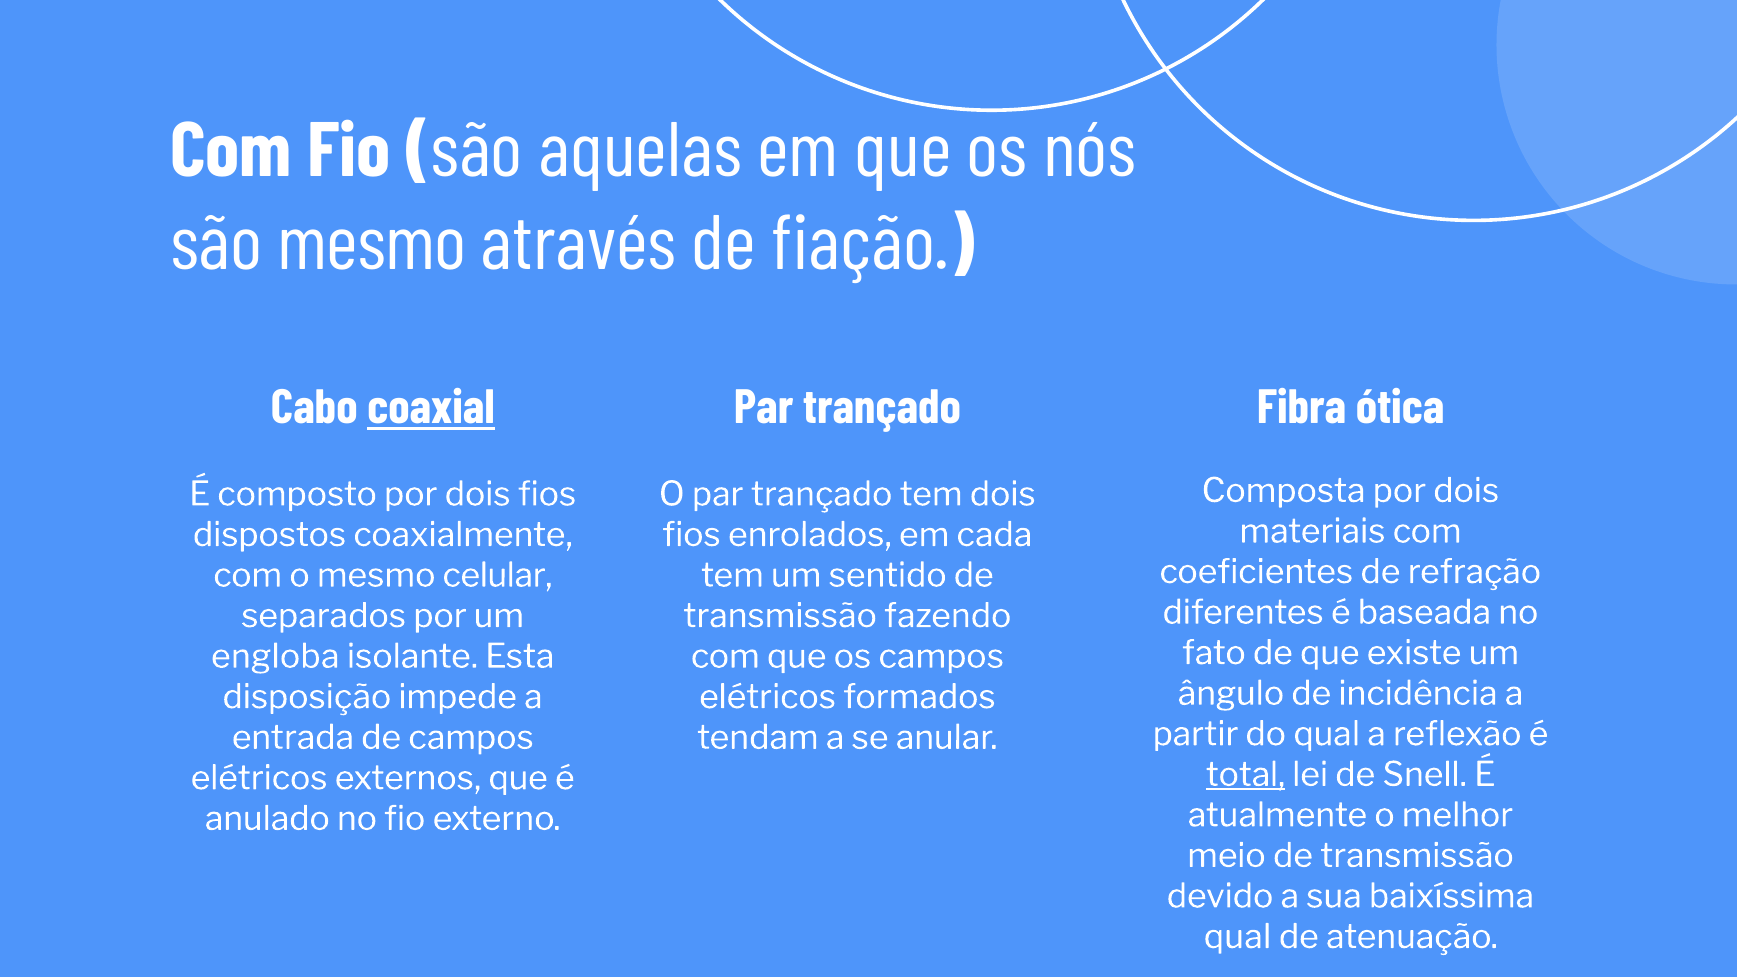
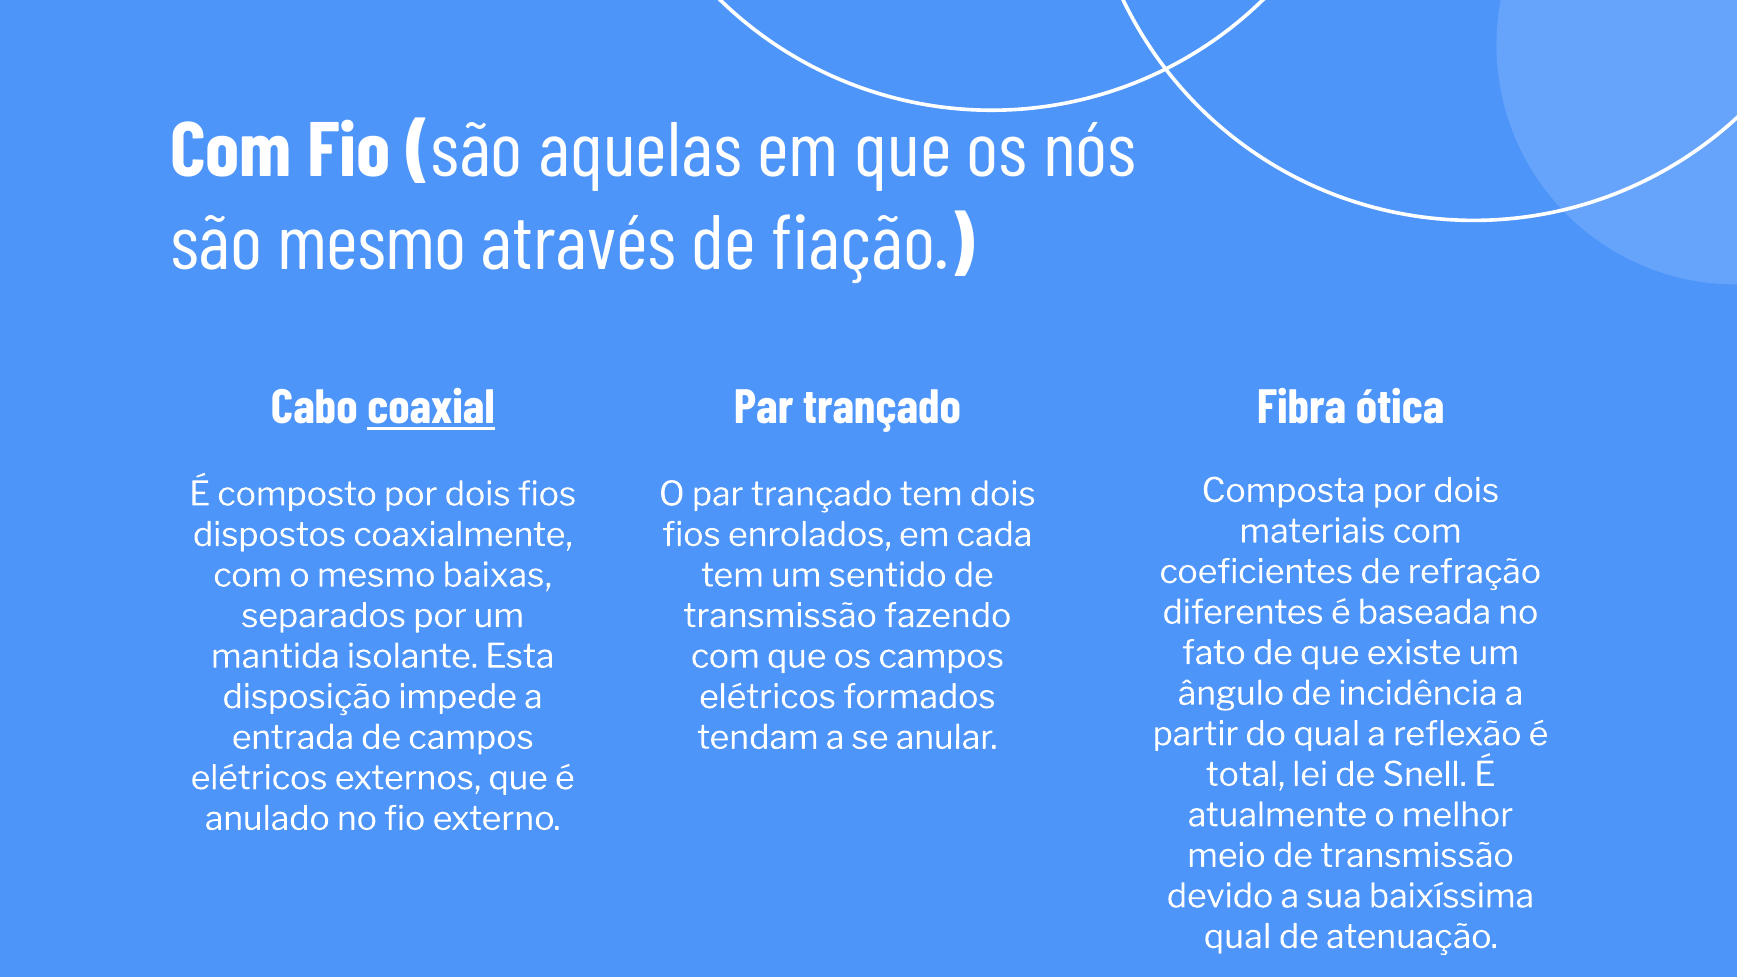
celular: celular -> baixas (497, 575)
engloba: engloba -> mantida (275, 657)
total underline: present -> none (1245, 775)
